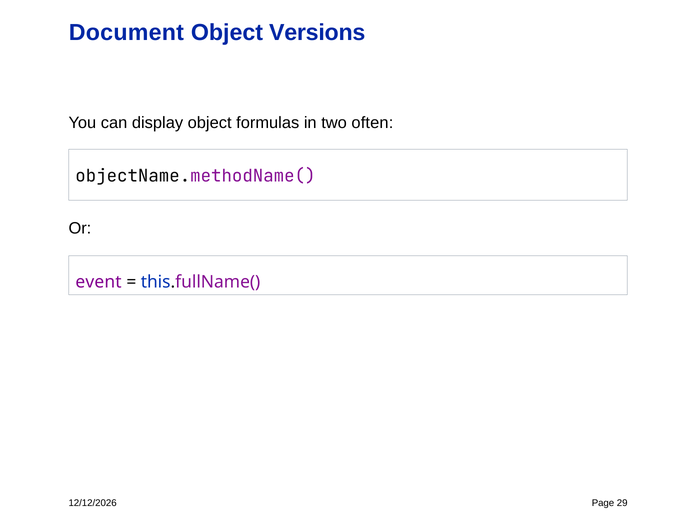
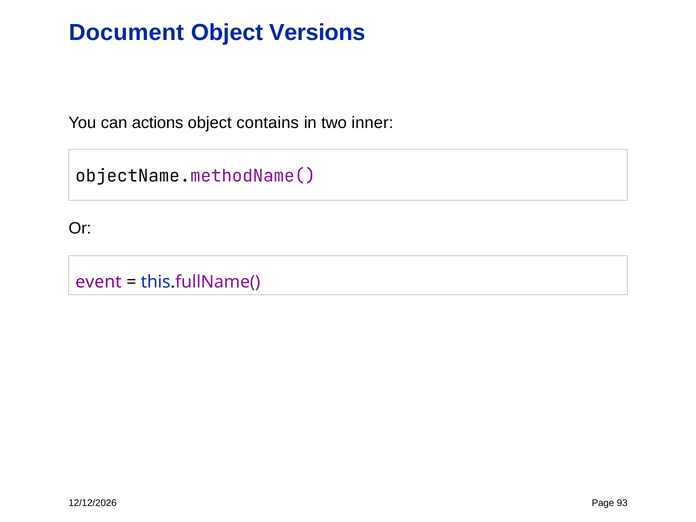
display: display -> actions (158, 123)
formulas: formulas -> contains (268, 123)
often: often -> inner (372, 123)
29: 29 -> 93 (622, 503)
